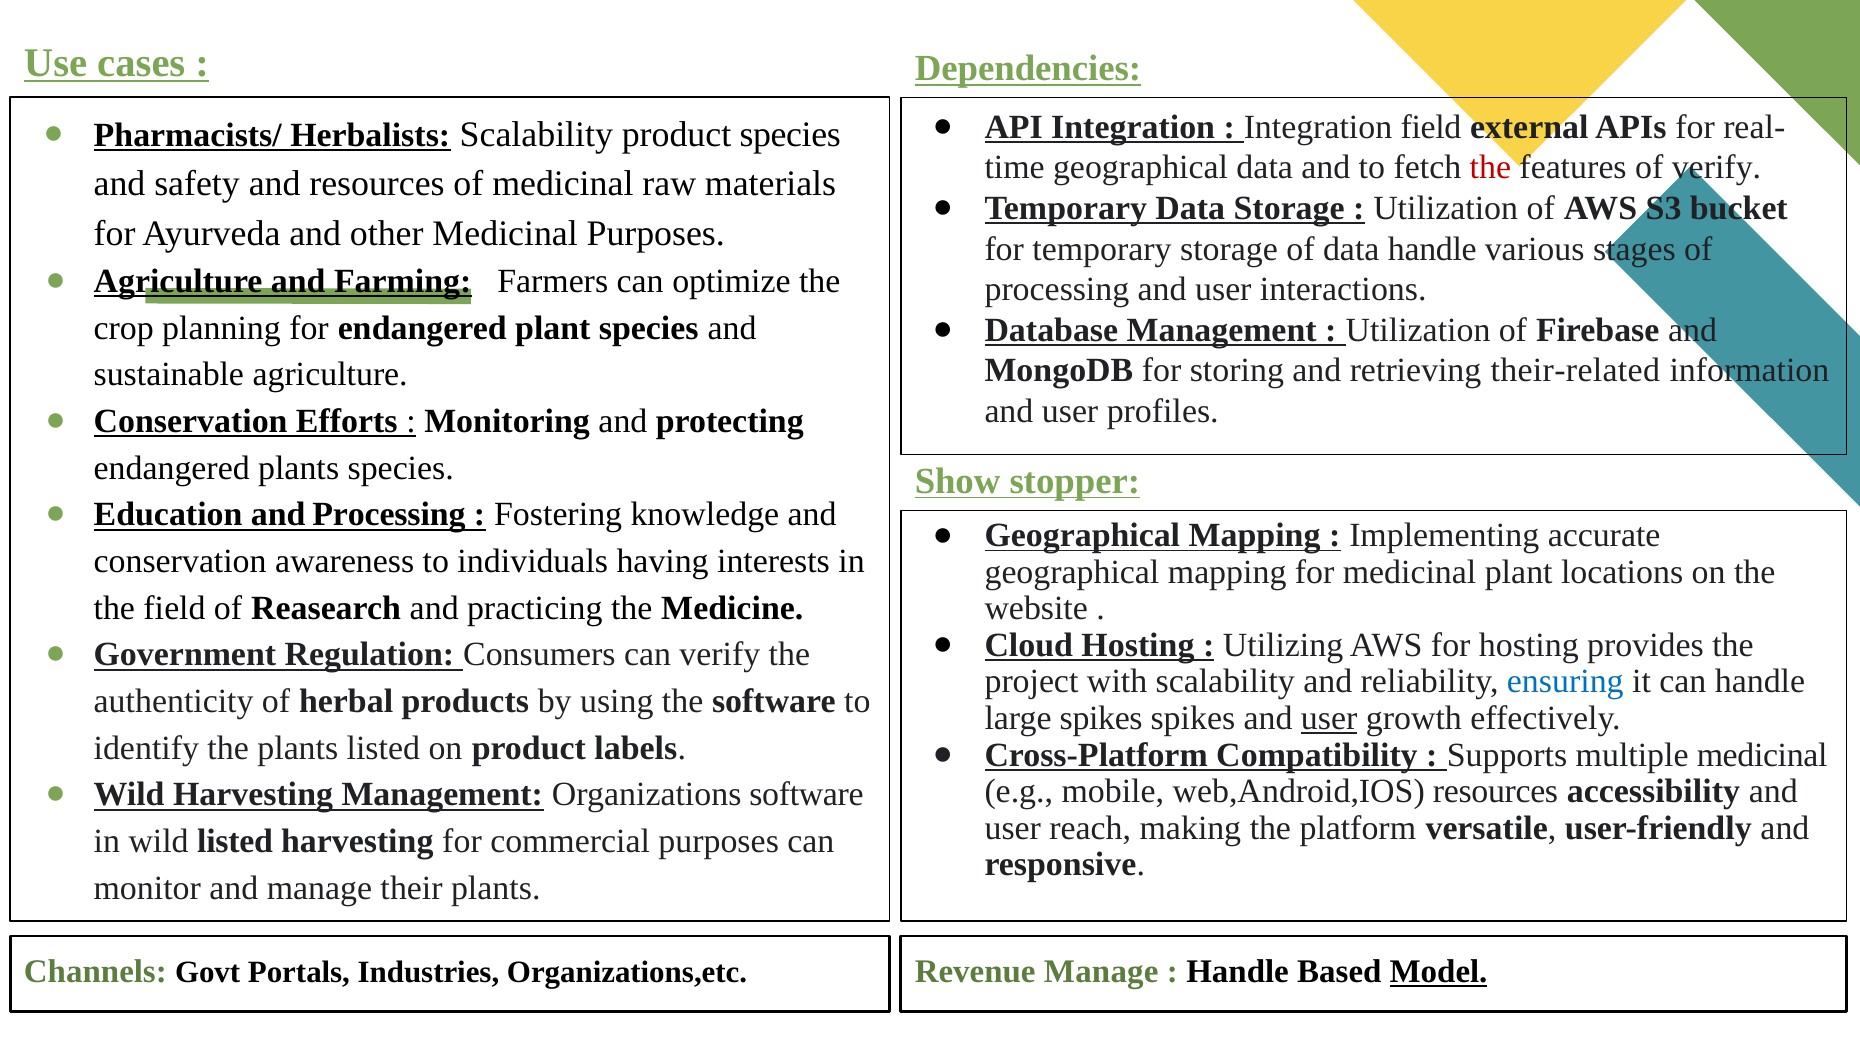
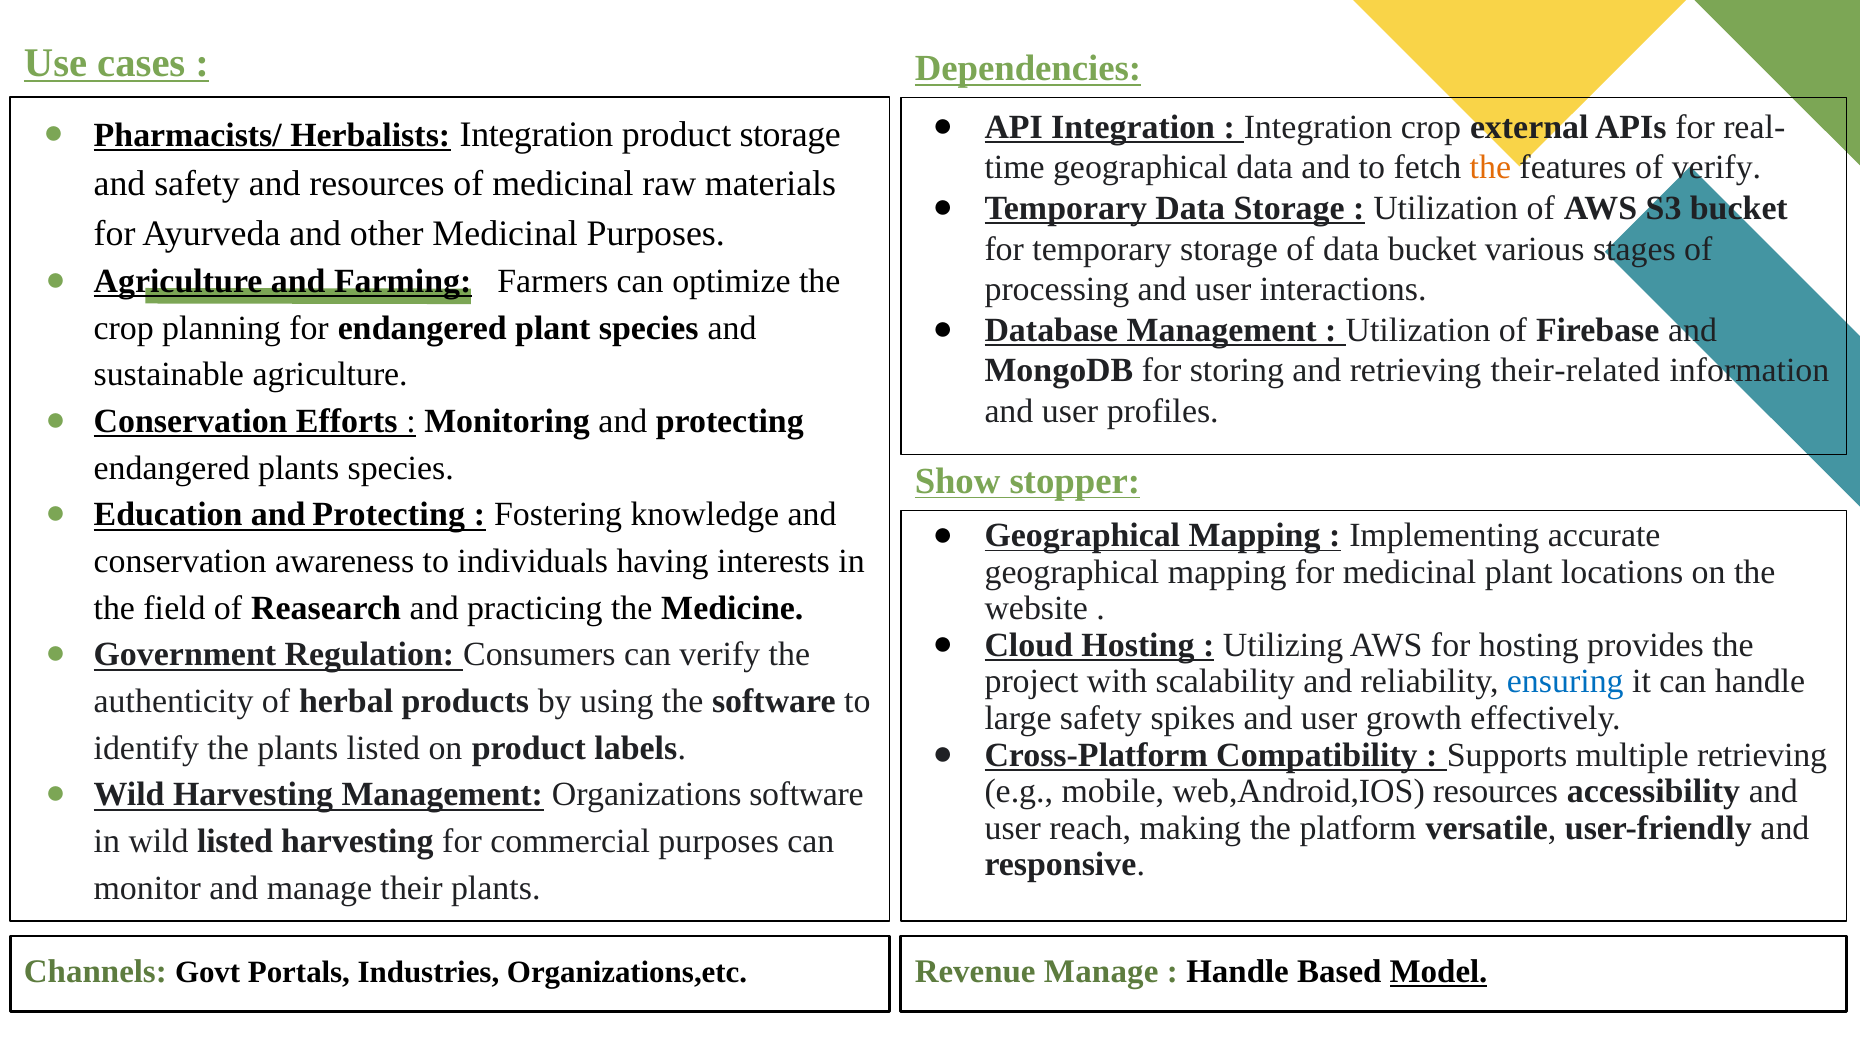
Integration field: field -> crop (1431, 127)
Herbalists Scalability: Scalability -> Integration (537, 135)
product species: species -> storage (790, 135)
the colour: red -> orange (1490, 168)
data handle: handle -> bucket (1432, 249)
Education and Processing: Processing -> Protecting (389, 515)
large spikes: spikes -> safety (1101, 718)
user underline: present -> none (1329, 718)
multiple medicinal: medicinal -> retrieving (1762, 755)
